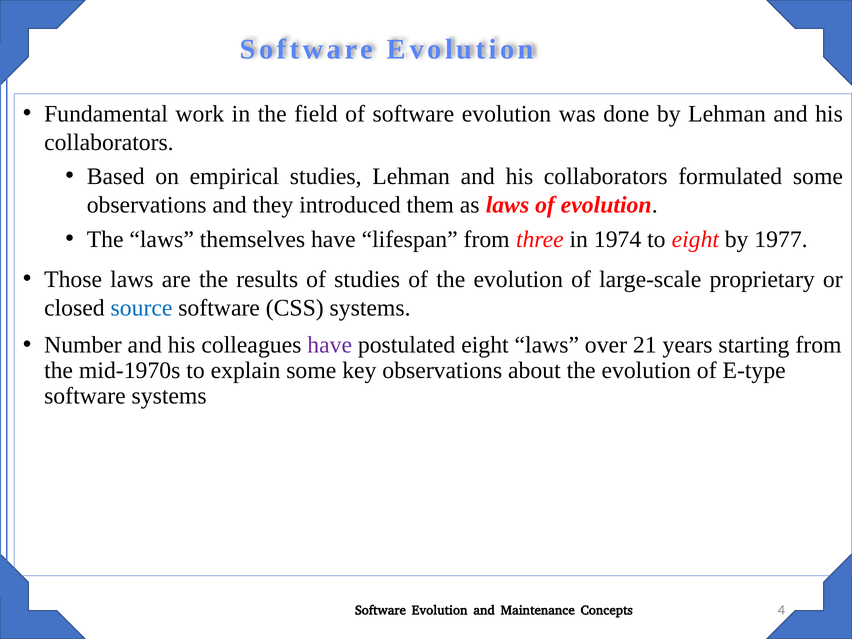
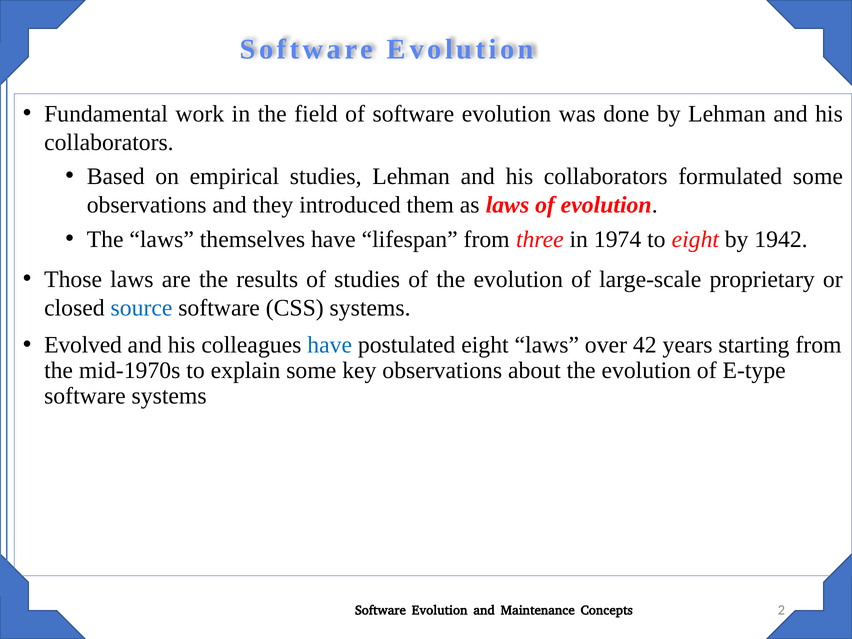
1977: 1977 -> 1942 (781, 239)
Number: Number -> Evolved (83, 345)
have colour: purple -> blue (330, 345)
21: 21 -> 42 (645, 345)
4: 4 -> 2 (781, 610)
